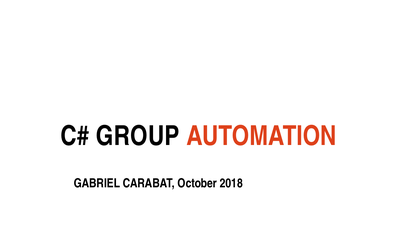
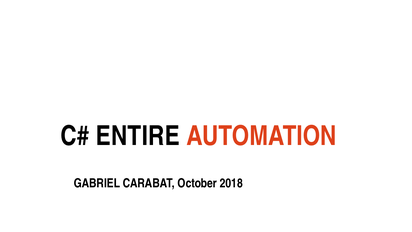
GROUP: GROUP -> ENTIRE (138, 136)
